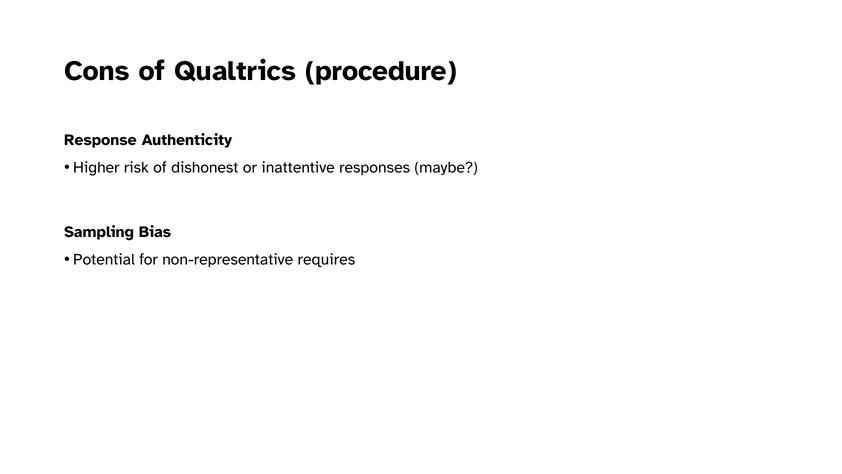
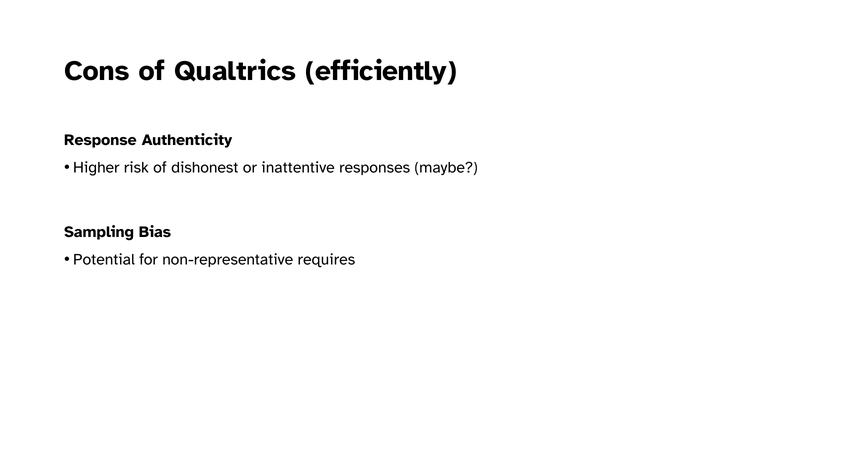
procedure: procedure -> efficiently (381, 71)
